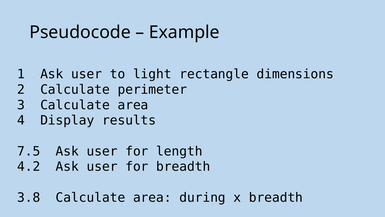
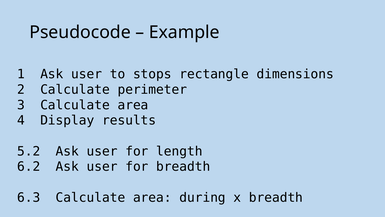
light: light -> stops (152, 74)
7.5: 7.5 -> 5.2 (29, 151)
4.2: 4.2 -> 6.2 (29, 166)
3.8: 3.8 -> 6.3 (29, 197)
